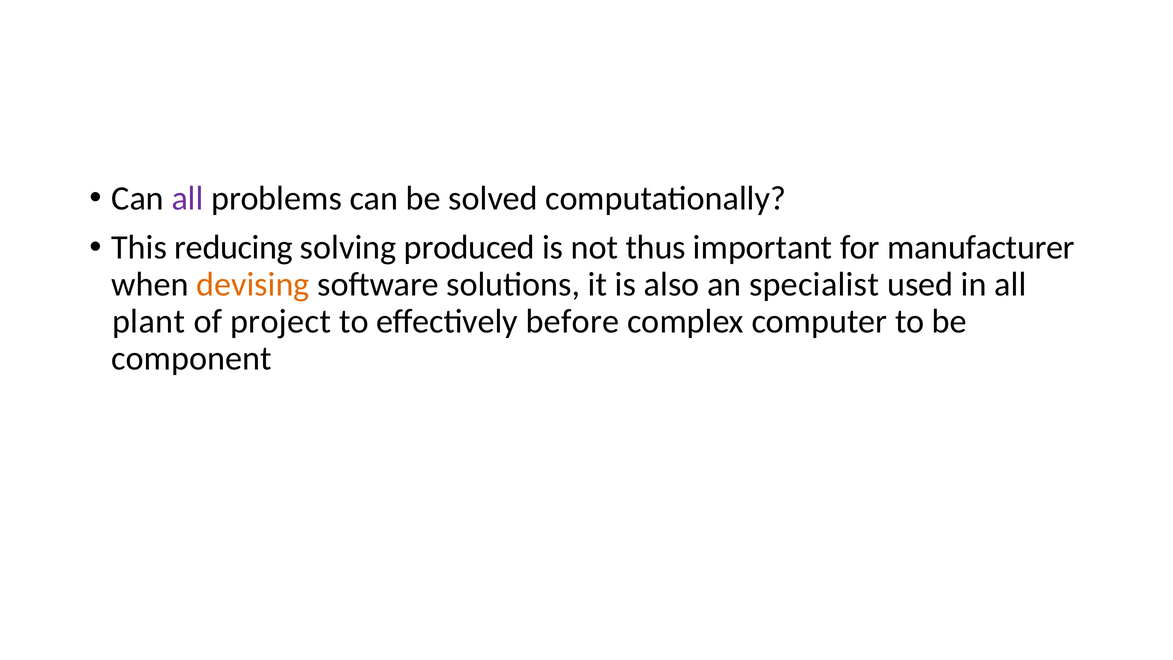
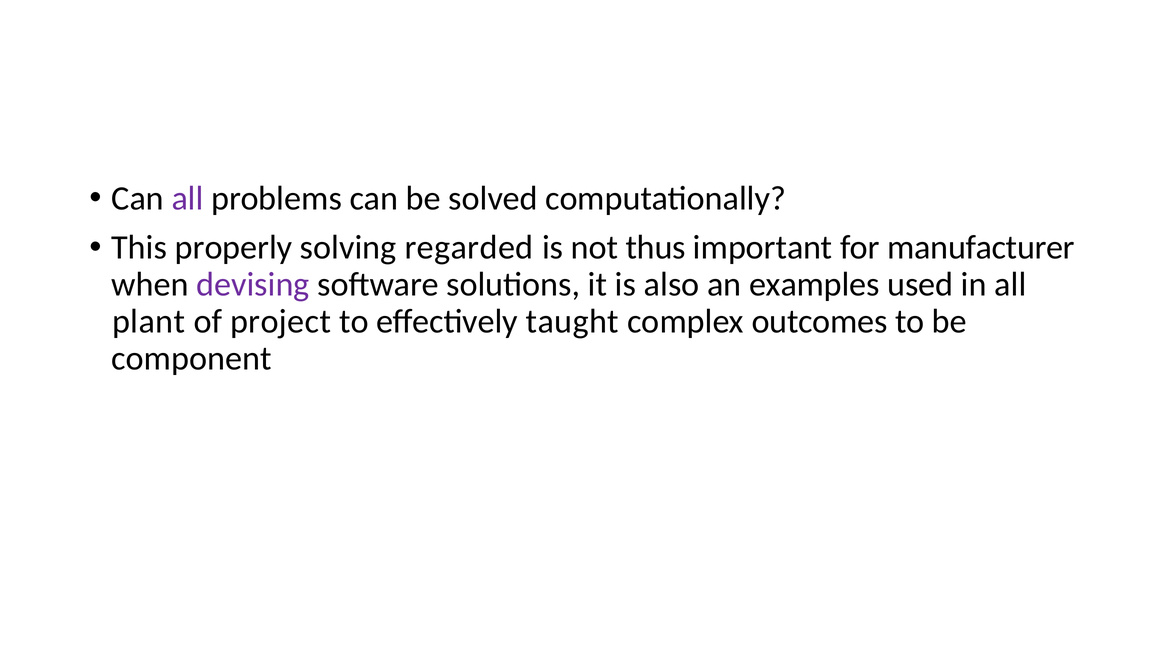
reducing: reducing -> properly (234, 248)
produced: produced -> regarded (469, 248)
devising colour: orange -> purple (253, 284)
specialist: specialist -> examples (814, 284)
before: before -> taught (572, 321)
computer: computer -> outcomes (820, 321)
